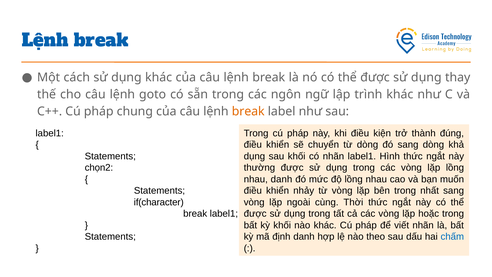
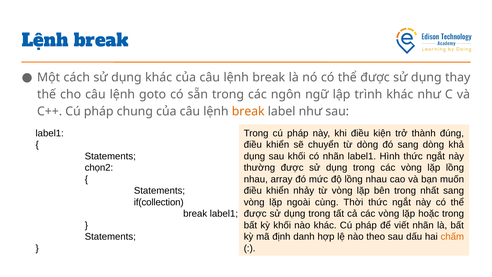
nhau danh: danh -> array (282, 179)
if(character: if(character -> if(collection (159, 202)
chấm colour: blue -> orange (452, 236)
